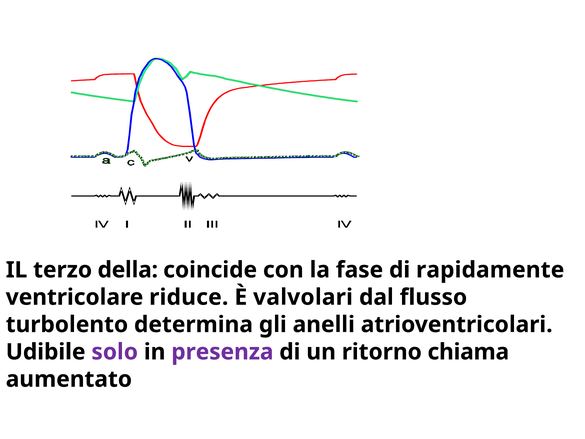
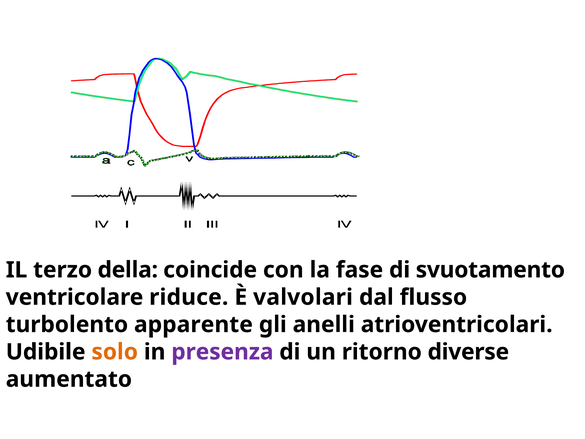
rapidamente: rapidamente -> svuotamento (490, 270)
determina: determina -> apparente (193, 324)
solo colour: purple -> orange (115, 352)
chiama: chiama -> diverse (468, 352)
